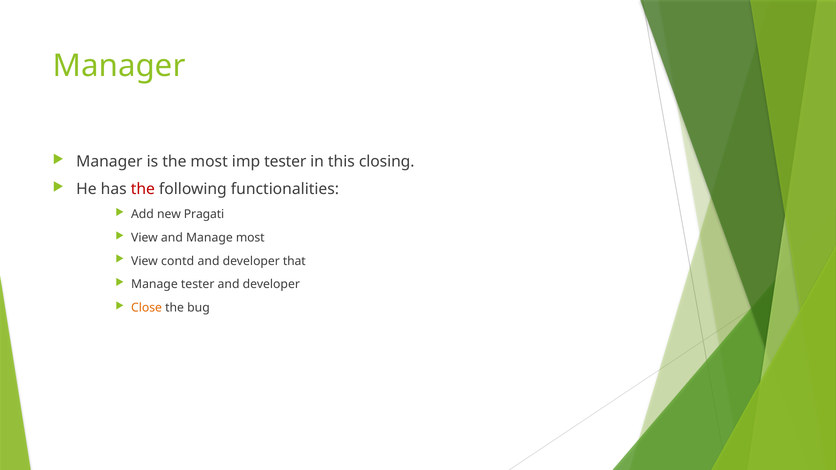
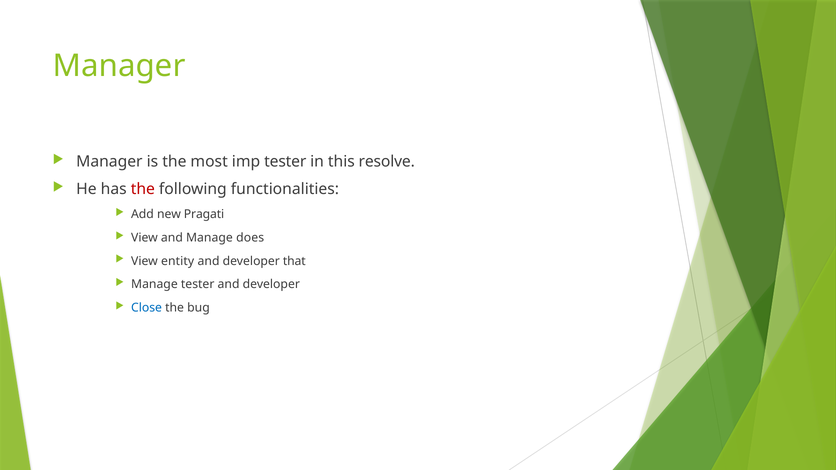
closing: closing -> resolve (387, 162)
Manage most: most -> does (250, 238)
contd: contd -> entity (178, 261)
Close colour: orange -> blue (147, 308)
